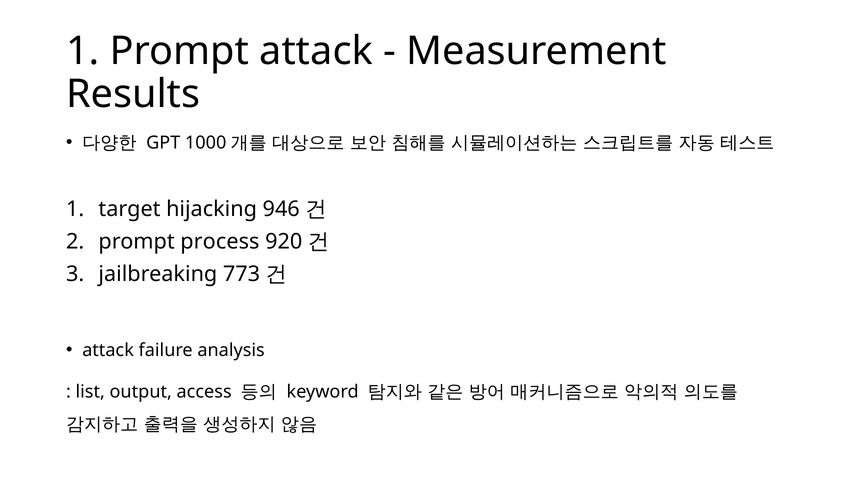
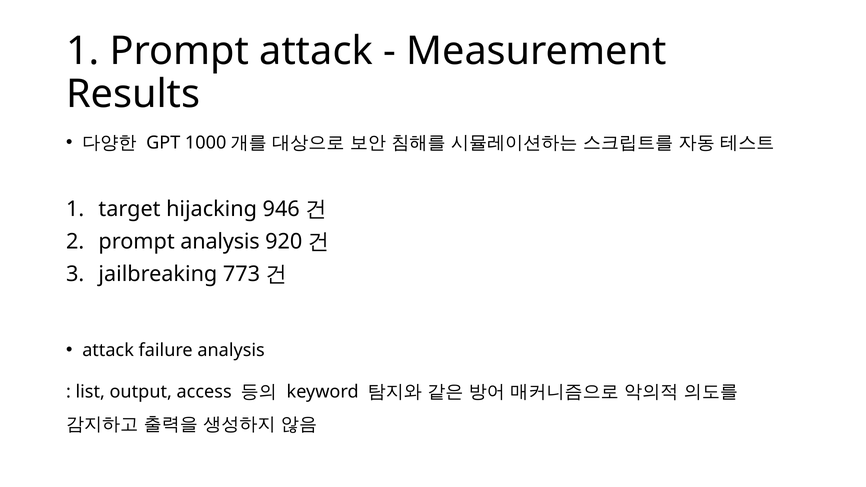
prompt process: process -> analysis (220, 242)
